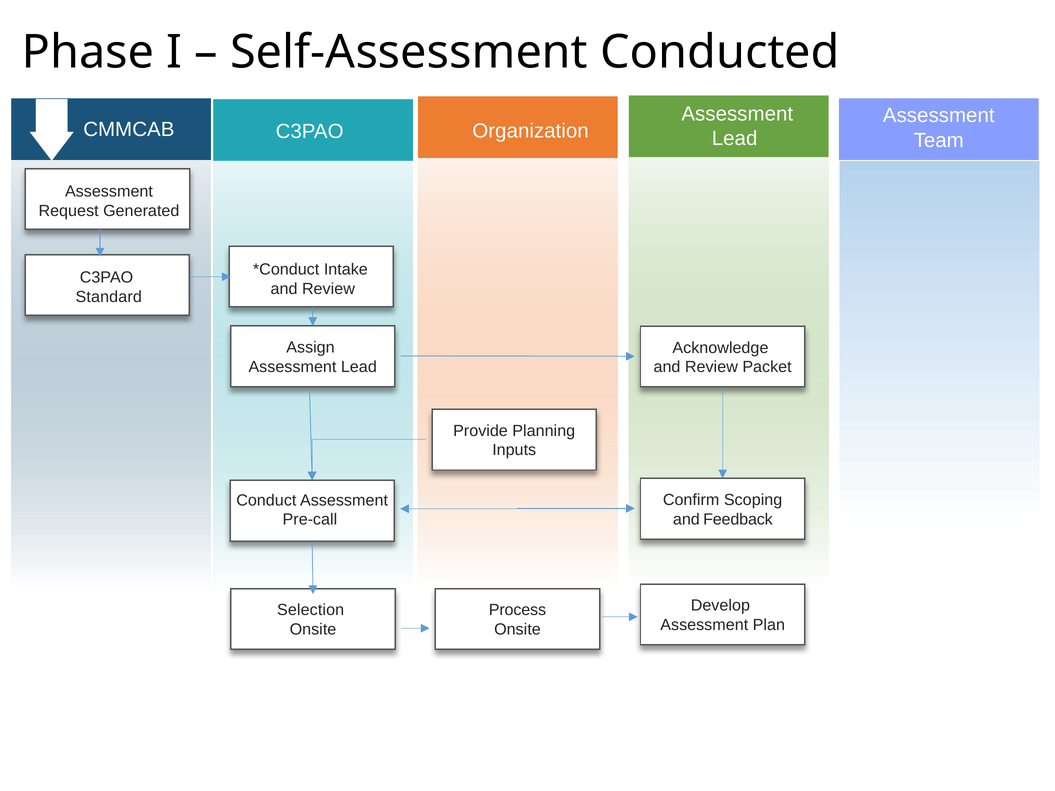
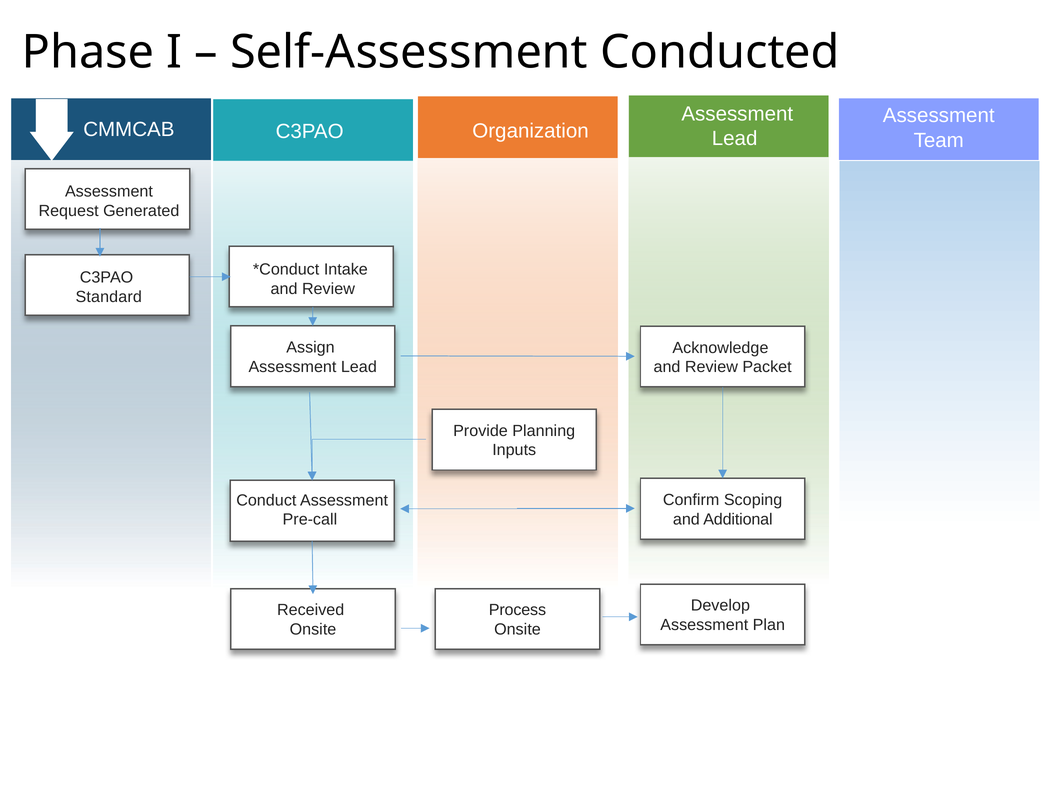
Feedback: Feedback -> Additional (738, 519)
Selection: Selection -> Received (311, 610)
